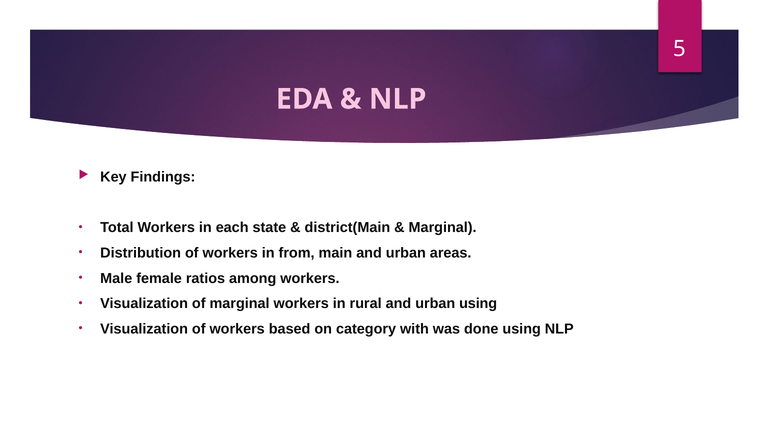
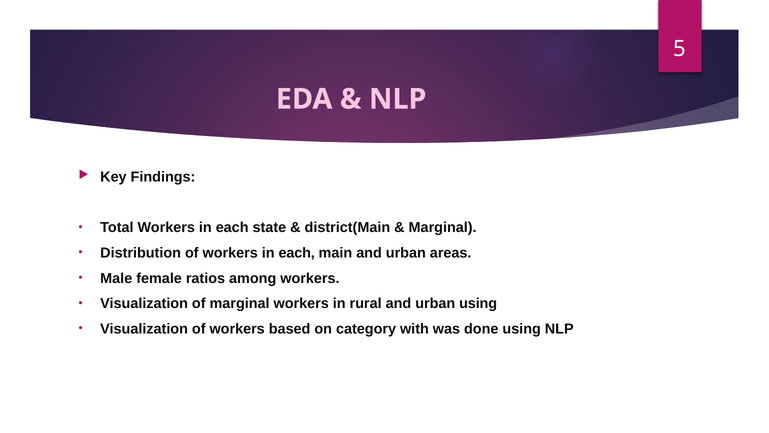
of workers in from: from -> each (297, 253)
